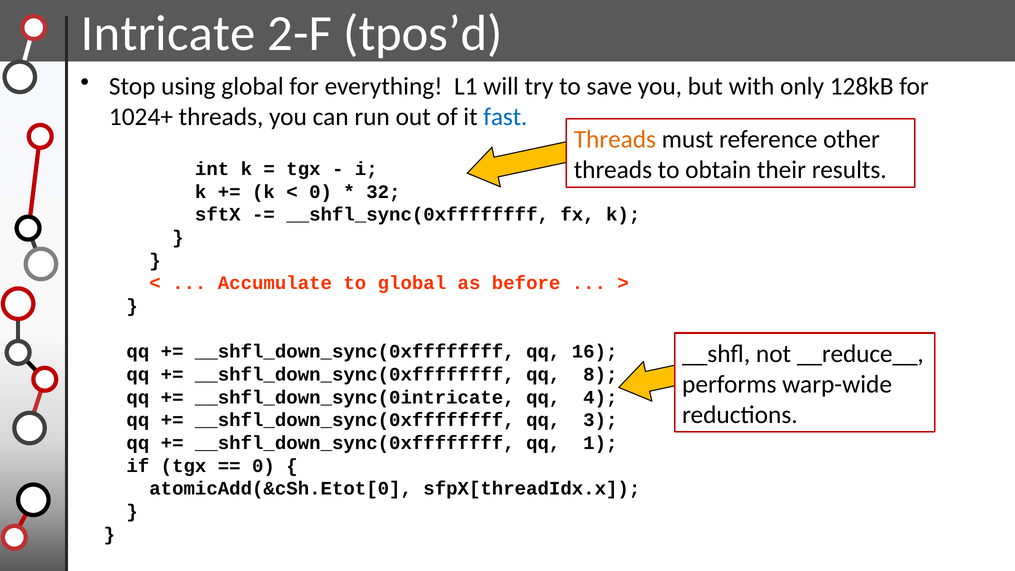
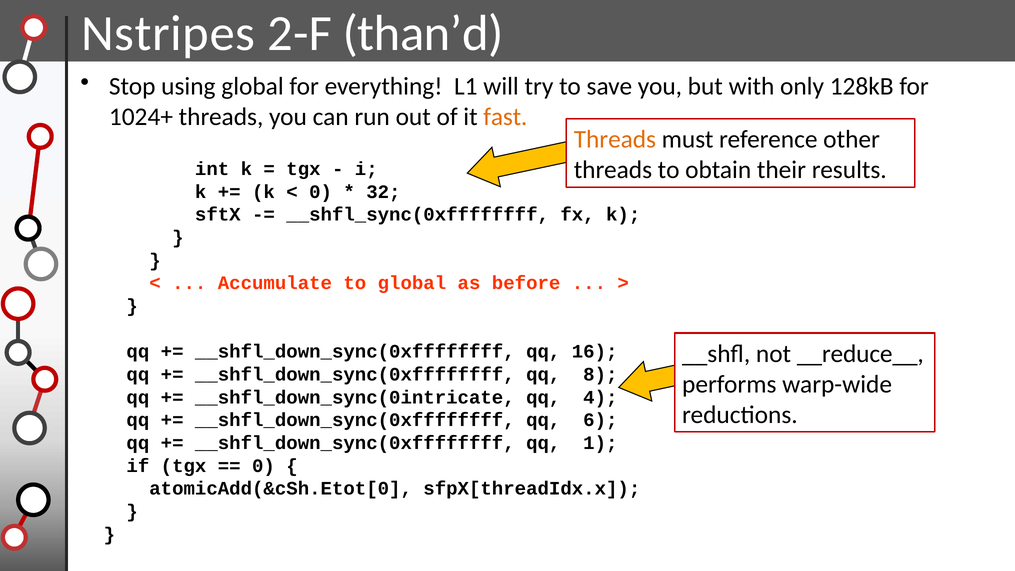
Intricate: Intricate -> Nstripes (168, 34)
tpos’d: tpos’d -> than’d (423, 34)
fast colour: blue -> orange (505, 117)
3: 3 -> 6 (600, 420)
